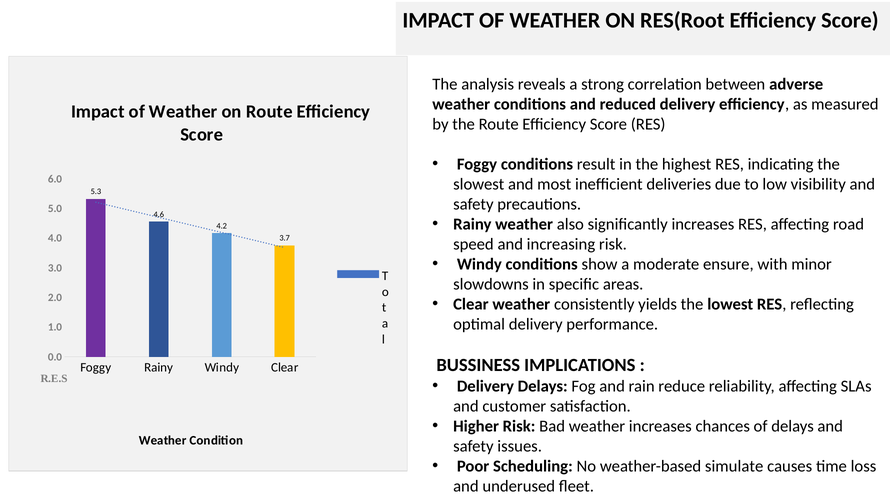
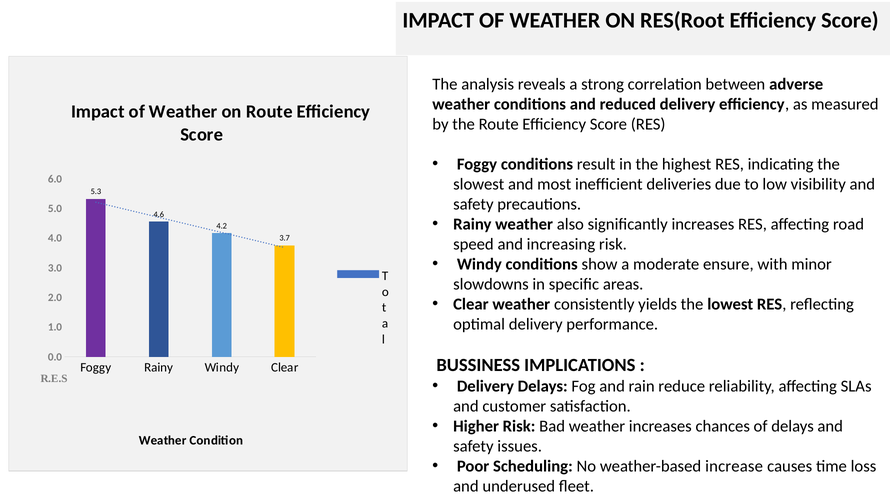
simulate: simulate -> increase (734, 467)
